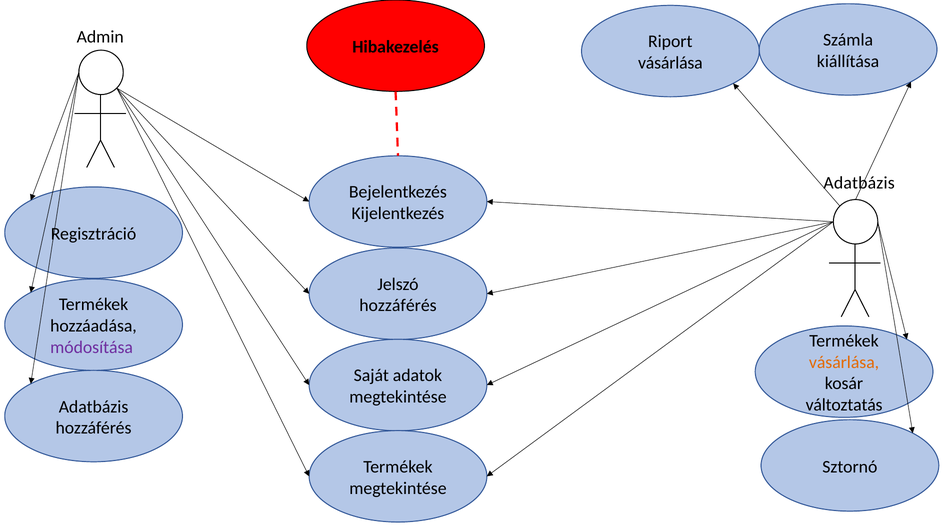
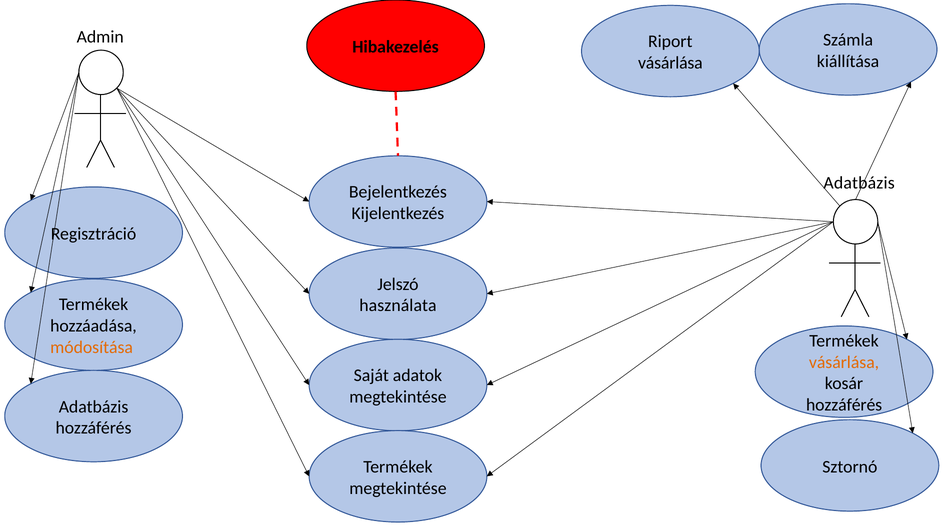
hozzáférés: hozzáférés -> használata (398, 306)
módosítása colour: purple -> orange (92, 347)
változtatás: változtatás -> hozzáférés (844, 405)
